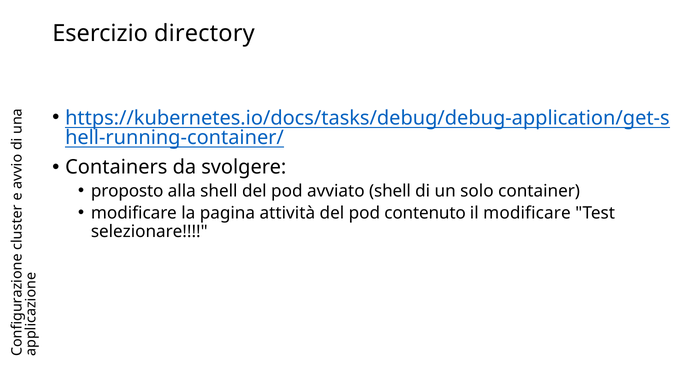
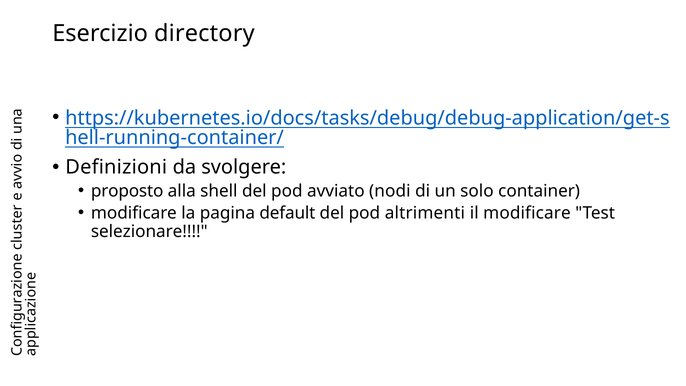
Containers: Containers -> Definizioni (116, 167)
avviato shell: shell -> nodi (390, 191)
attività: attività -> default (287, 213)
contenuto: contenuto -> altrimenti (425, 213)
